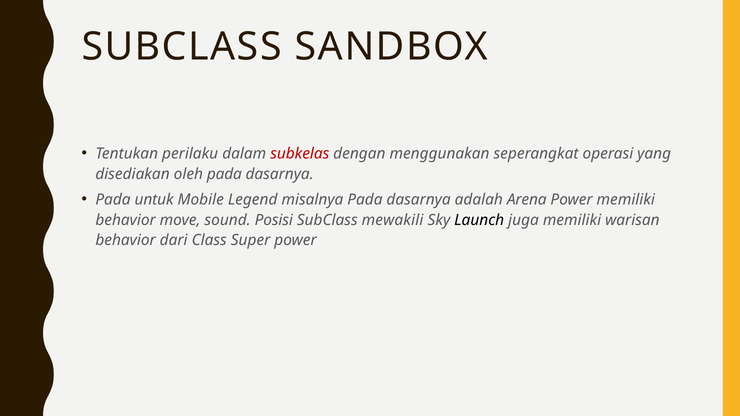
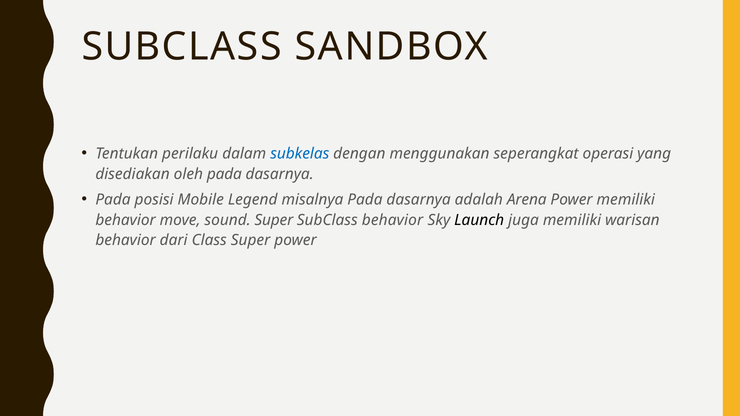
subkelas colour: red -> blue (300, 154)
untuk: untuk -> posisi (154, 200)
sound Posisi: Posisi -> Super (274, 220)
SubClass mewakili: mewakili -> behavior (393, 220)
